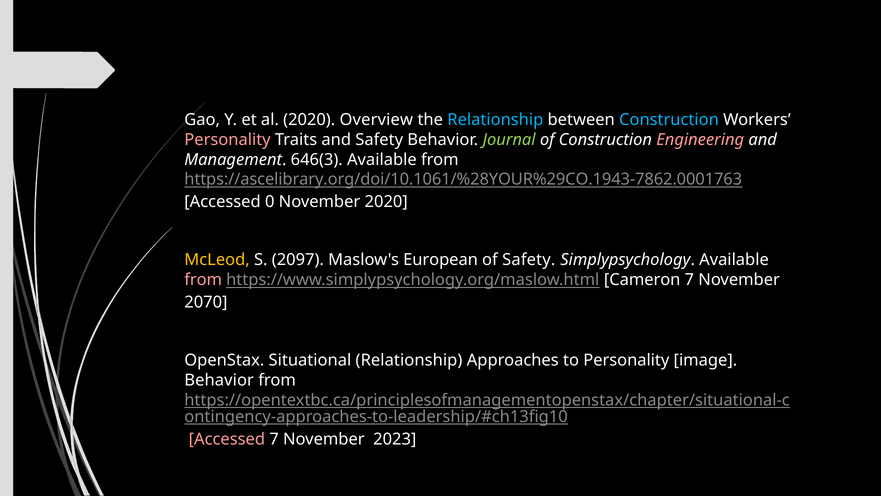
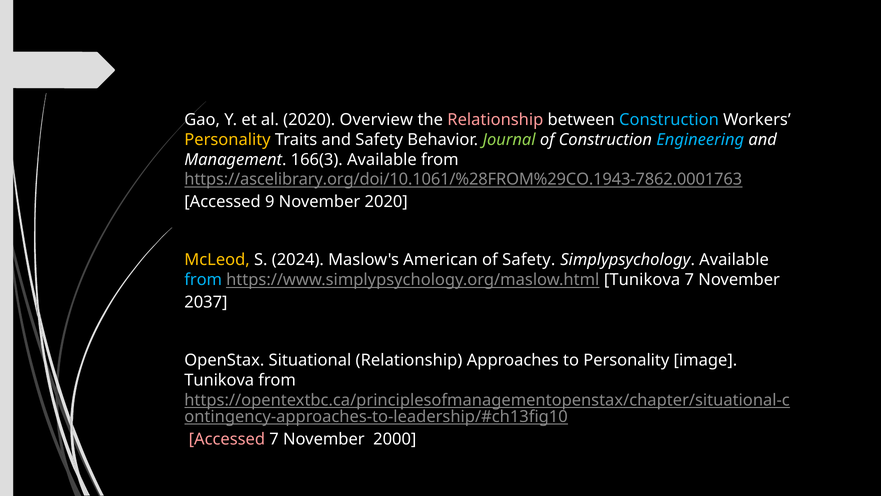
Relationship colour: light blue -> pink (495, 120)
Personality colour: pink -> yellow (228, 140)
Engineering colour: pink -> light blue (700, 140)
646(3: 646(3 -> 166(3 (317, 159)
https://ascelibrary.org/doi/10.1061/%28YOUR%29CO.1943-7862.0001763: https://ascelibrary.org/doi/10.1061/%28YOUR%29CO.1943-7862.0001763 -> https://ascelibrary.org/doi/10.1061/%28FROM%29CO.1943-7862.0001763 (463, 179)
0: 0 -> 9 (270, 202)
2097: 2097 -> 2024 (298, 260)
European: European -> American (440, 260)
from colour: pink -> light blue (203, 280)
https://www.simplypsychology.org/maslow.html Cameron: Cameron -> Tunikova (642, 280)
2070: 2070 -> 2037 (206, 302)
Behavior: Behavior -> Tunikova (219, 380)
2023: 2023 -> 2000 (395, 439)
